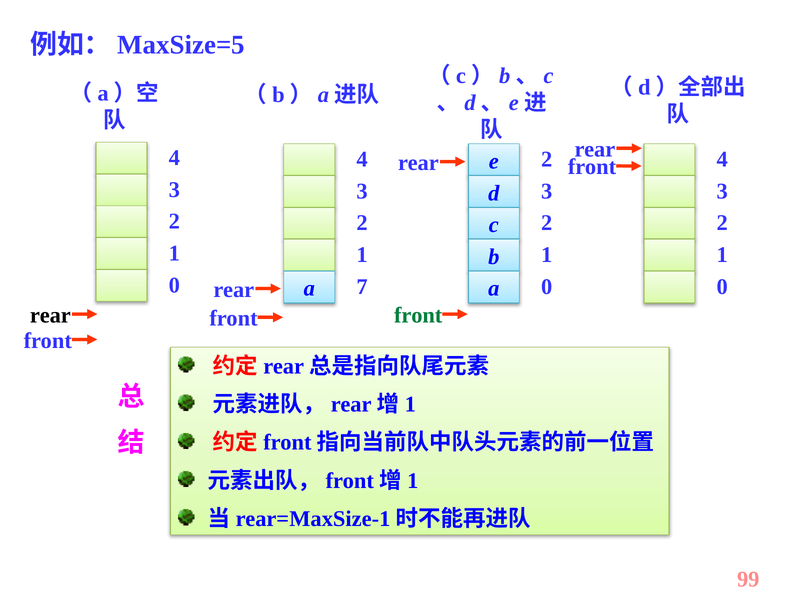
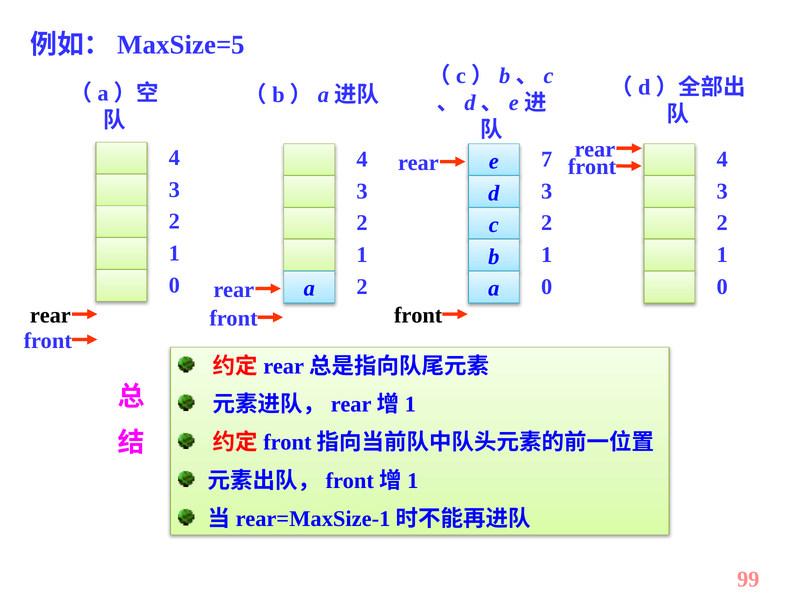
e 2: 2 -> 7 (547, 159)
a 7: 7 -> 2 (362, 287)
front colour: green -> black (418, 315)
